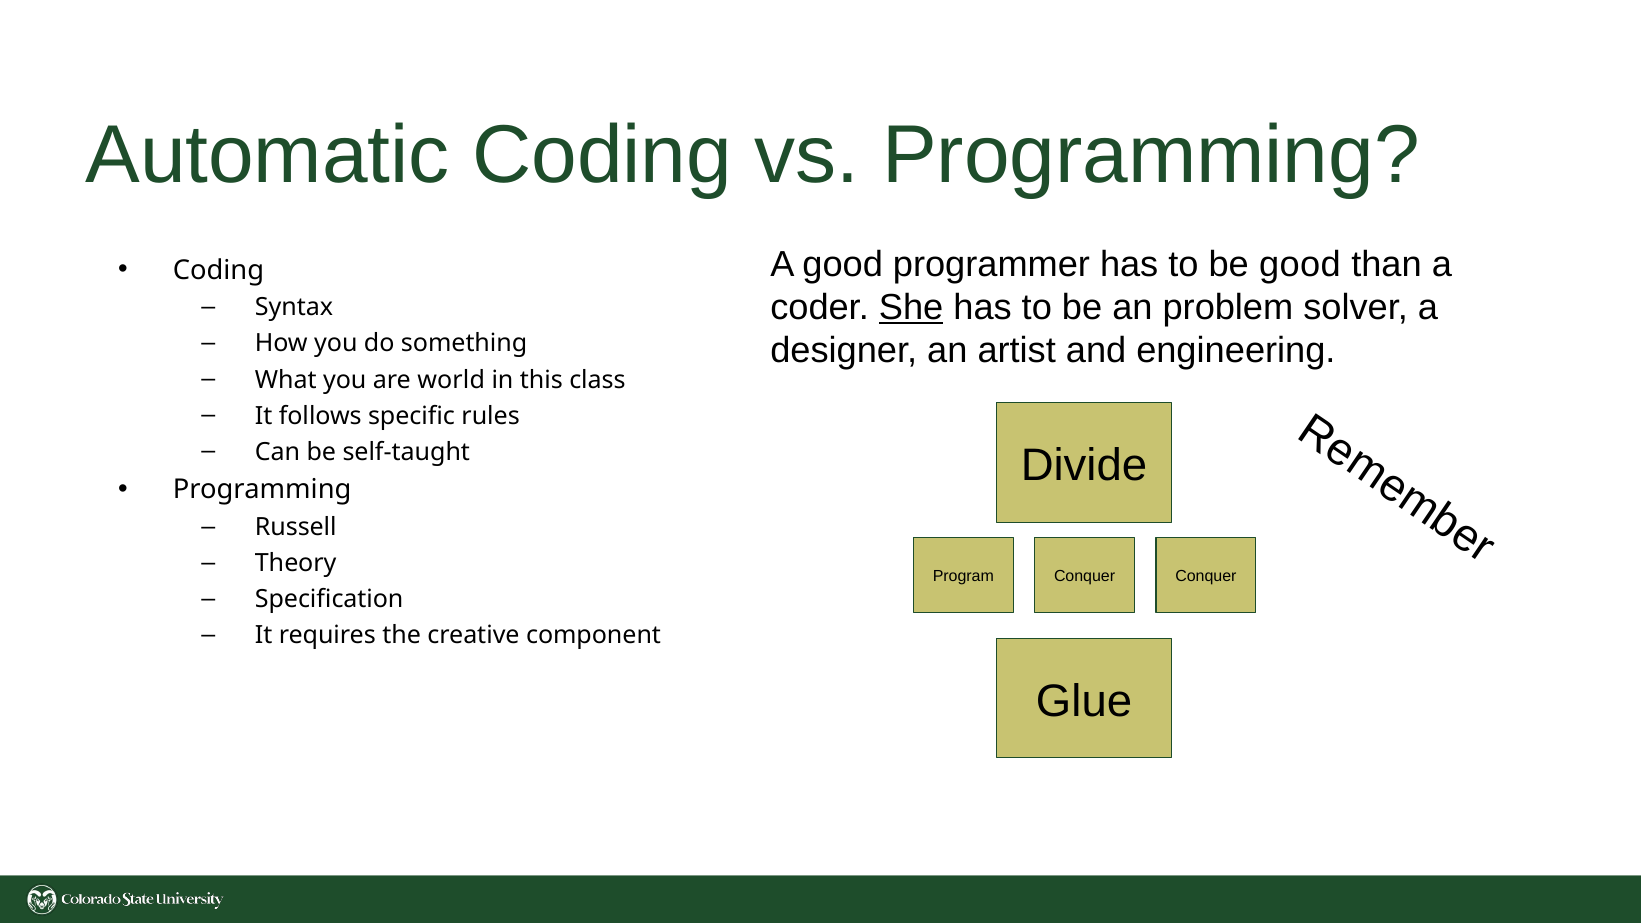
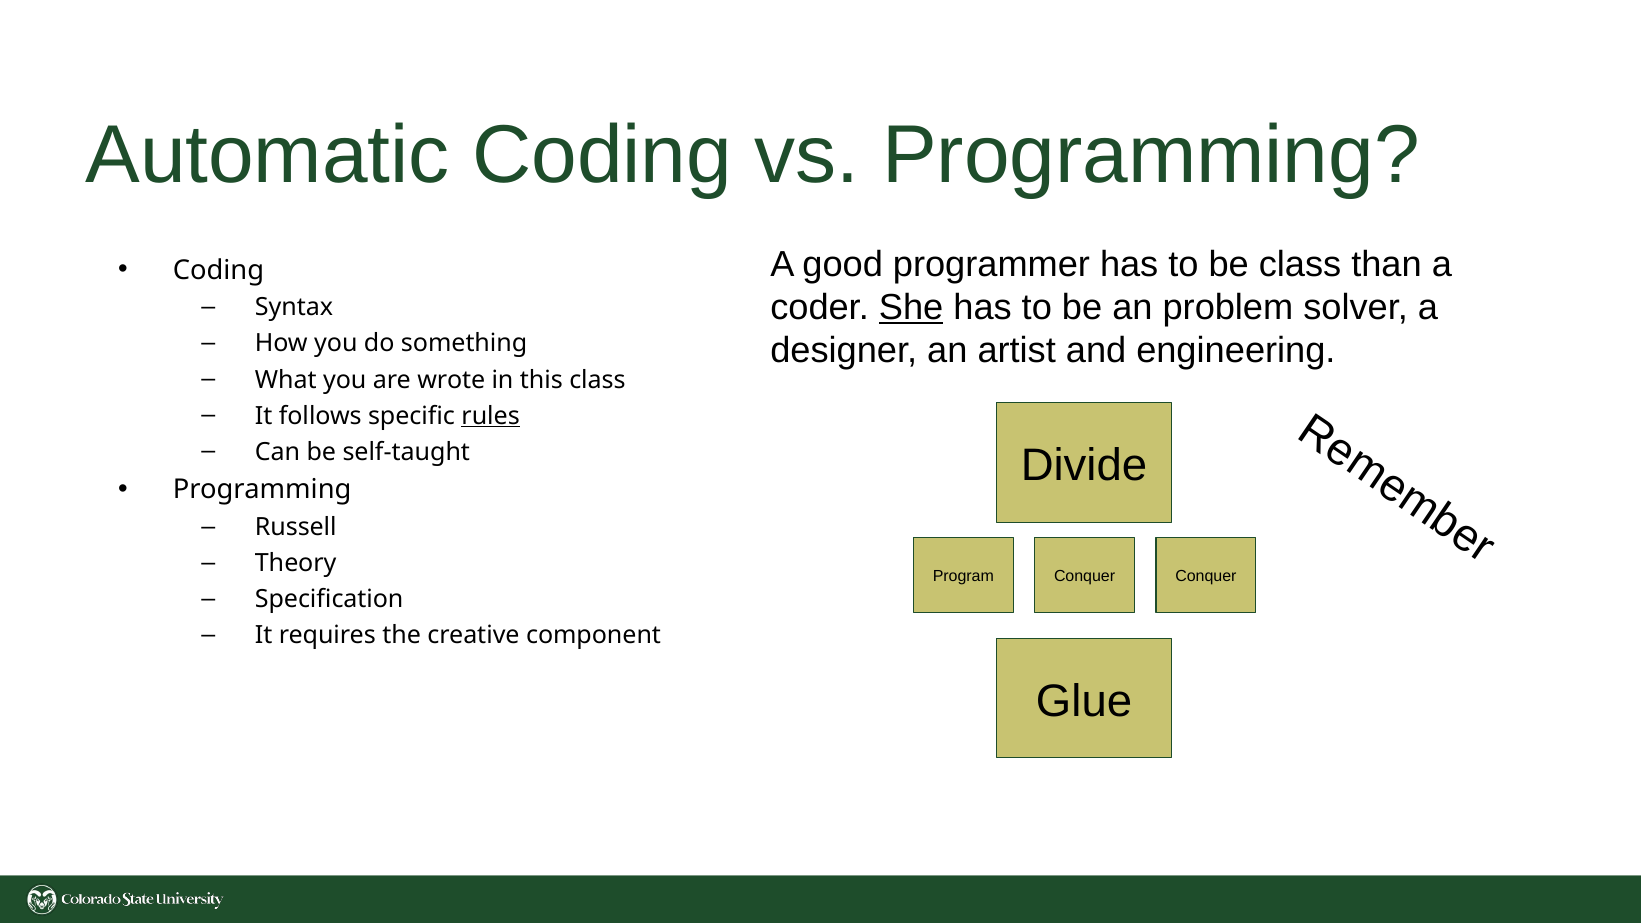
be good: good -> class (1300, 264)
world: world -> wrote (451, 380)
rules underline: none -> present (491, 416)
